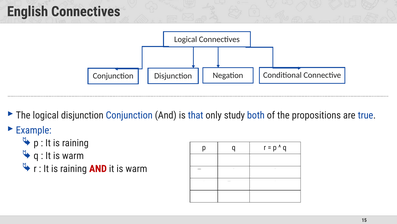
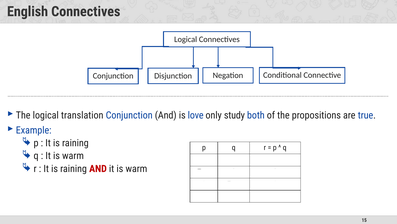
logical disjunction: disjunction -> translation (82, 115)
that: that -> love (196, 115)
